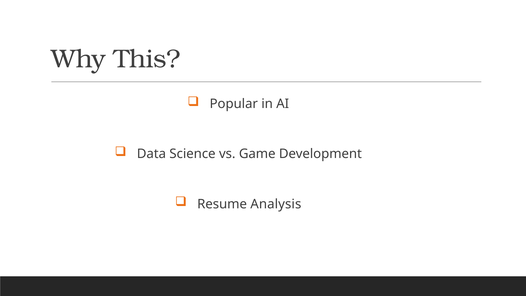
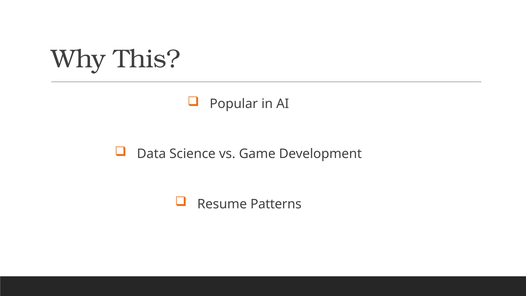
Analysis: Analysis -> Patterns (276, 204)
